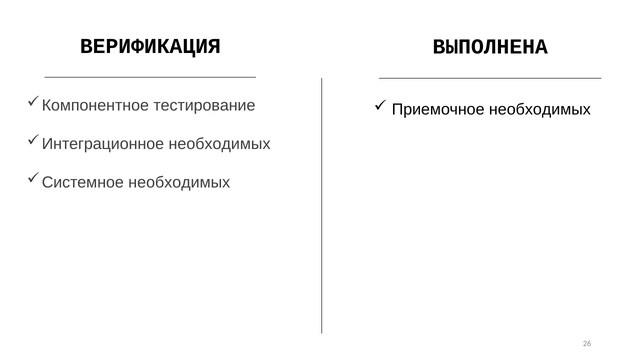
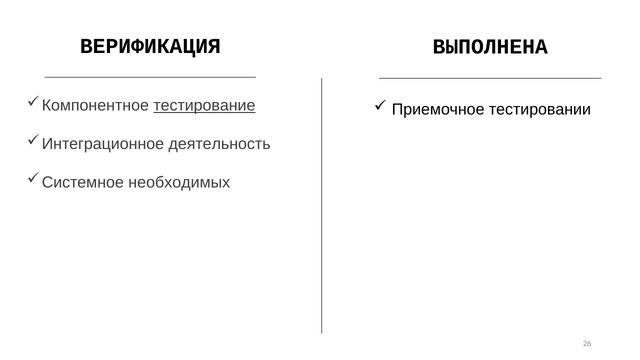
тестирование underline: none -> present (204, 105)
Приемочное необходимых: необходимых -> тестировании (540, 110)
необходимых: необходимых -> деятельность (220, 144)
